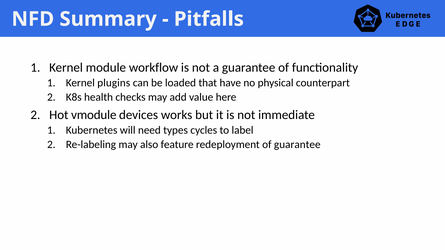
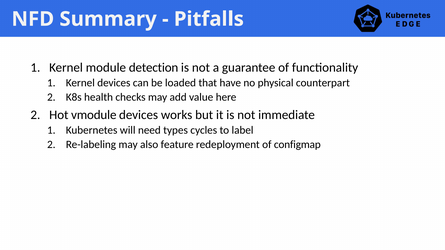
workflow: workflow -> detection (154, 68)
Kernel plugins: plugins -> devices (114, 83)
of guarantee: guarantee -> configmap (297, 145)
